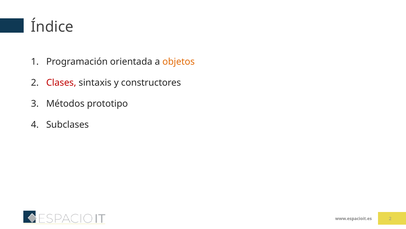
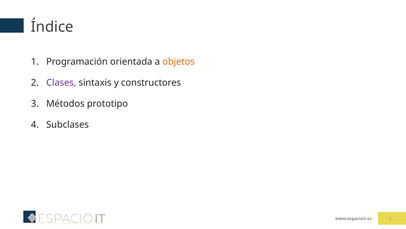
Clases colour: red -> purple (61, 82)
